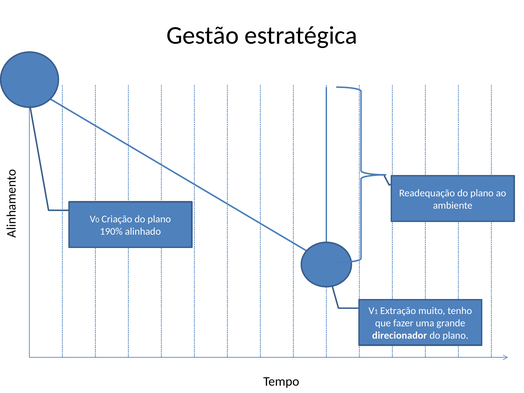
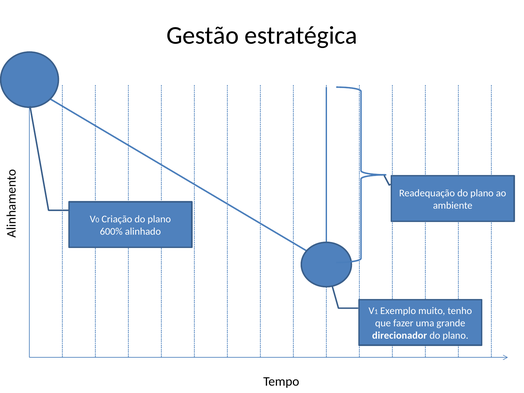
190%: 190% -> 600% (111, 231)
Extração: Extração -> Exemplo (398, 311)
